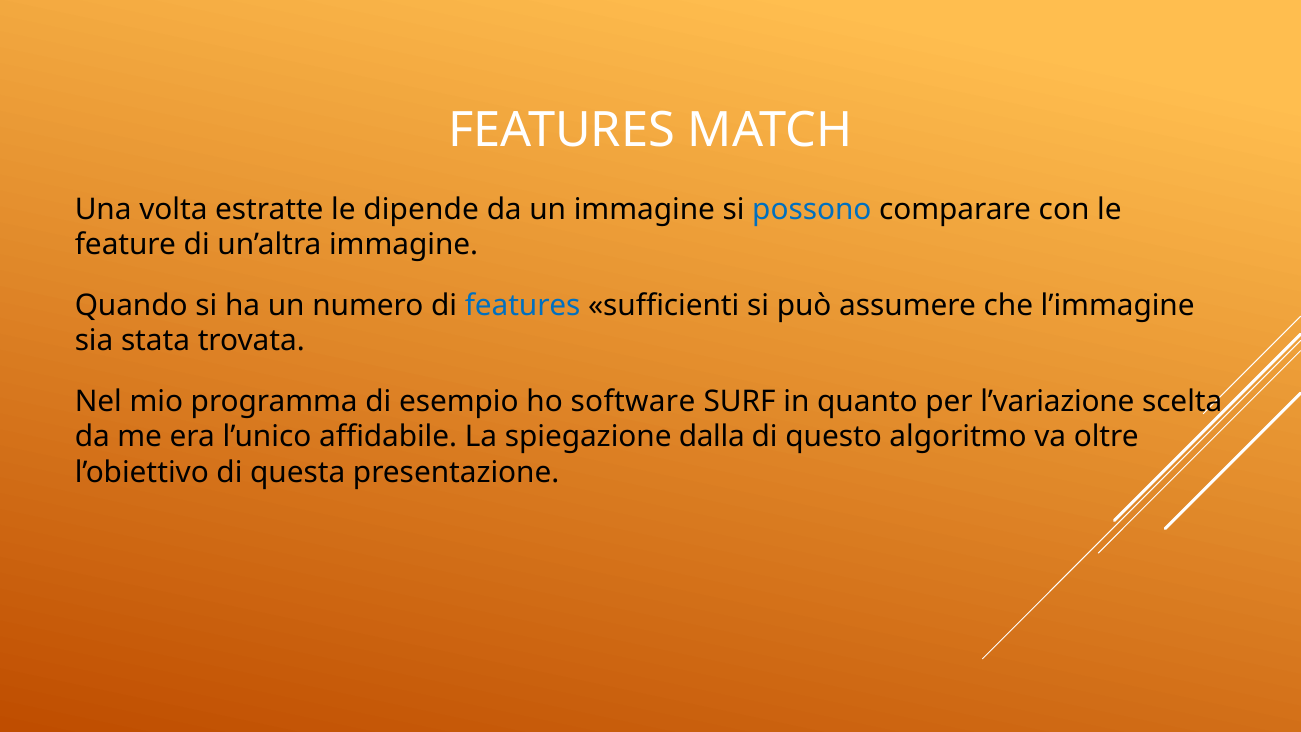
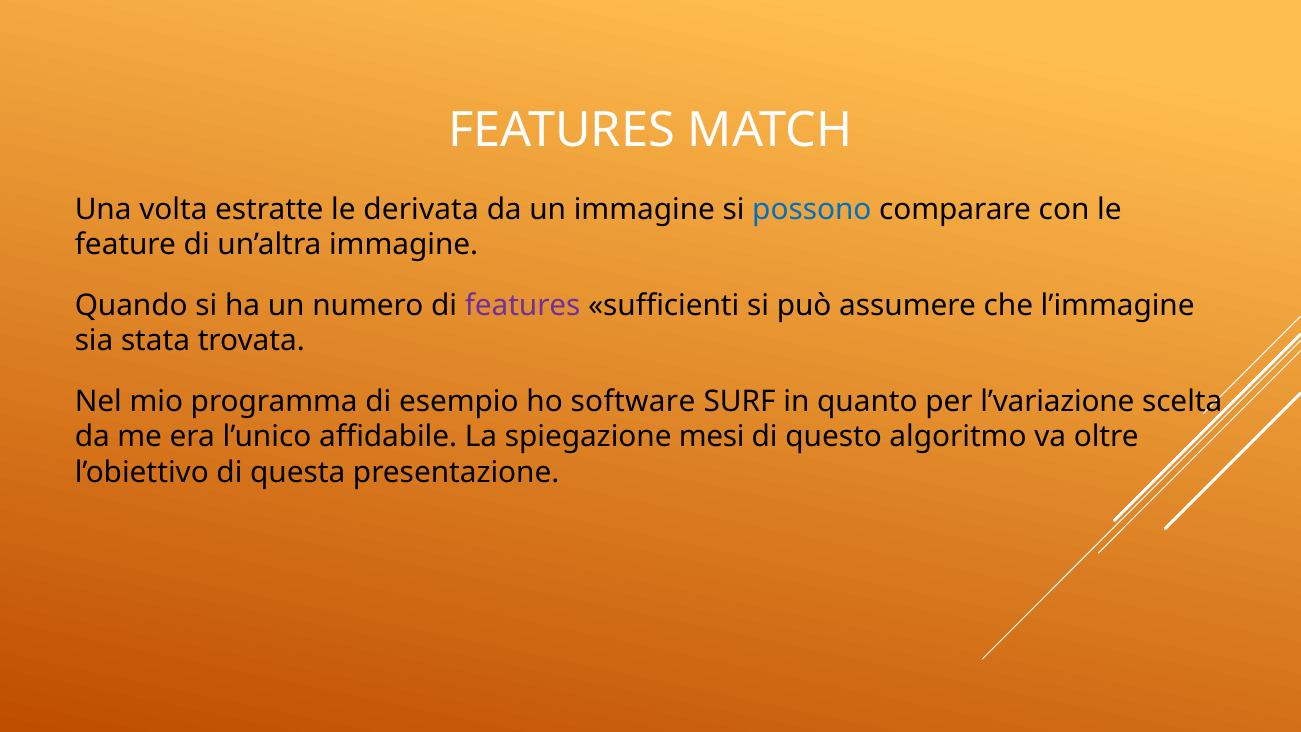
dipende: dipende -> derivata (421, 209)
features colour: blue -> purple (523, 305)
dalla: dalla -> mesi (712, 437)
